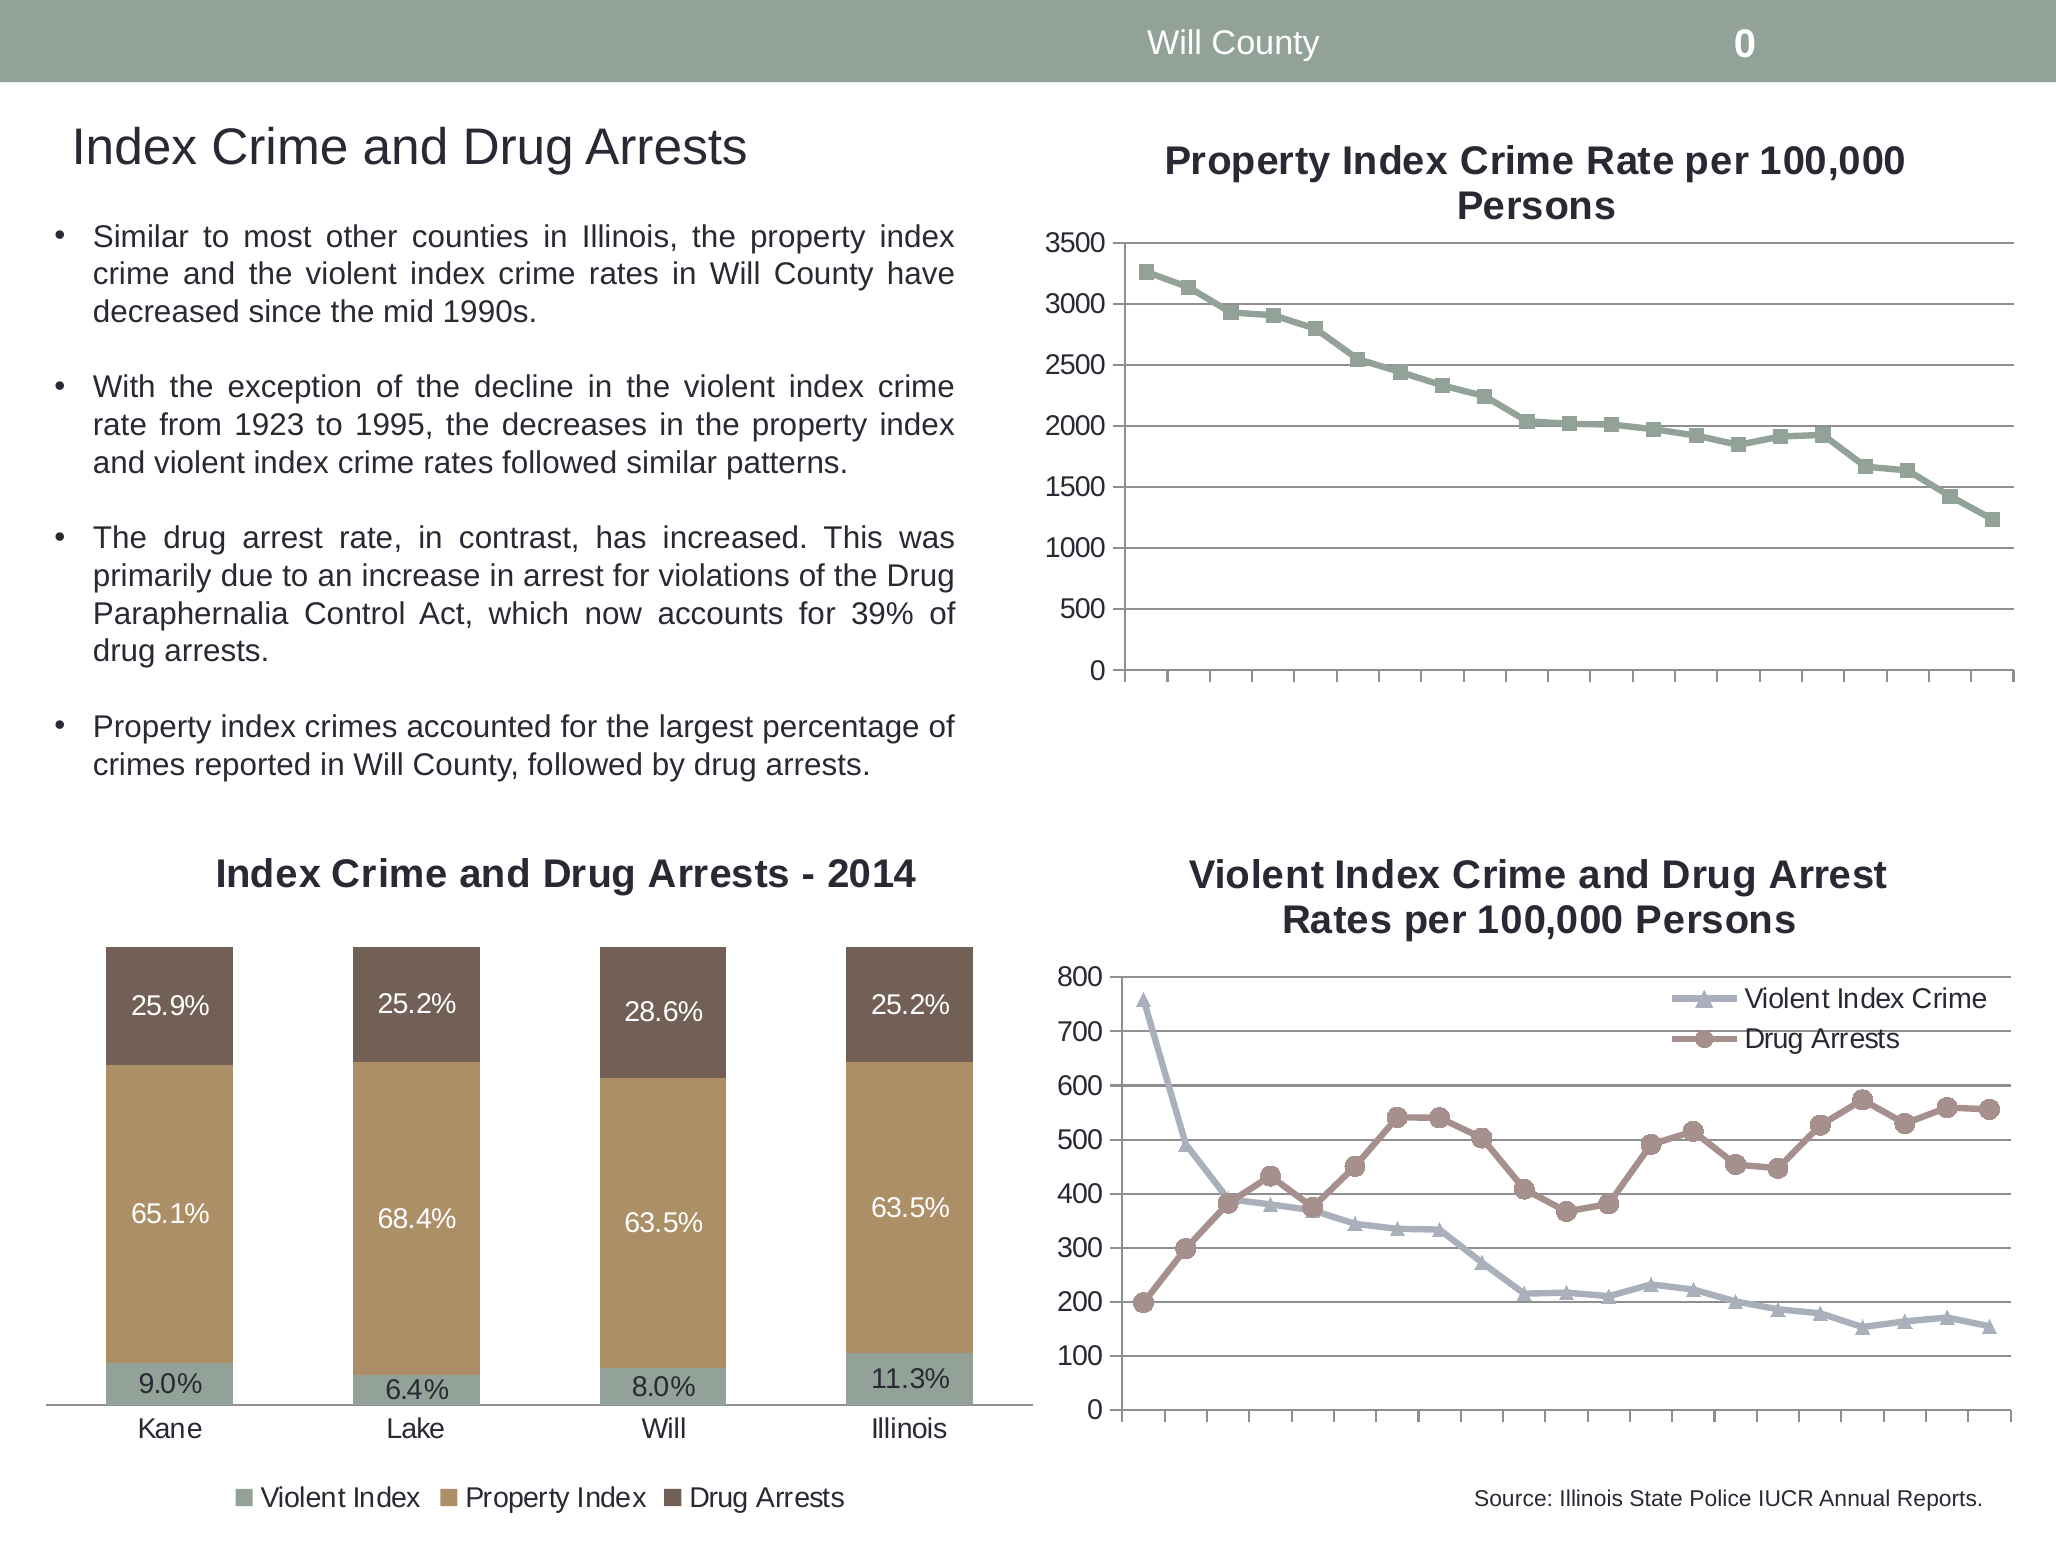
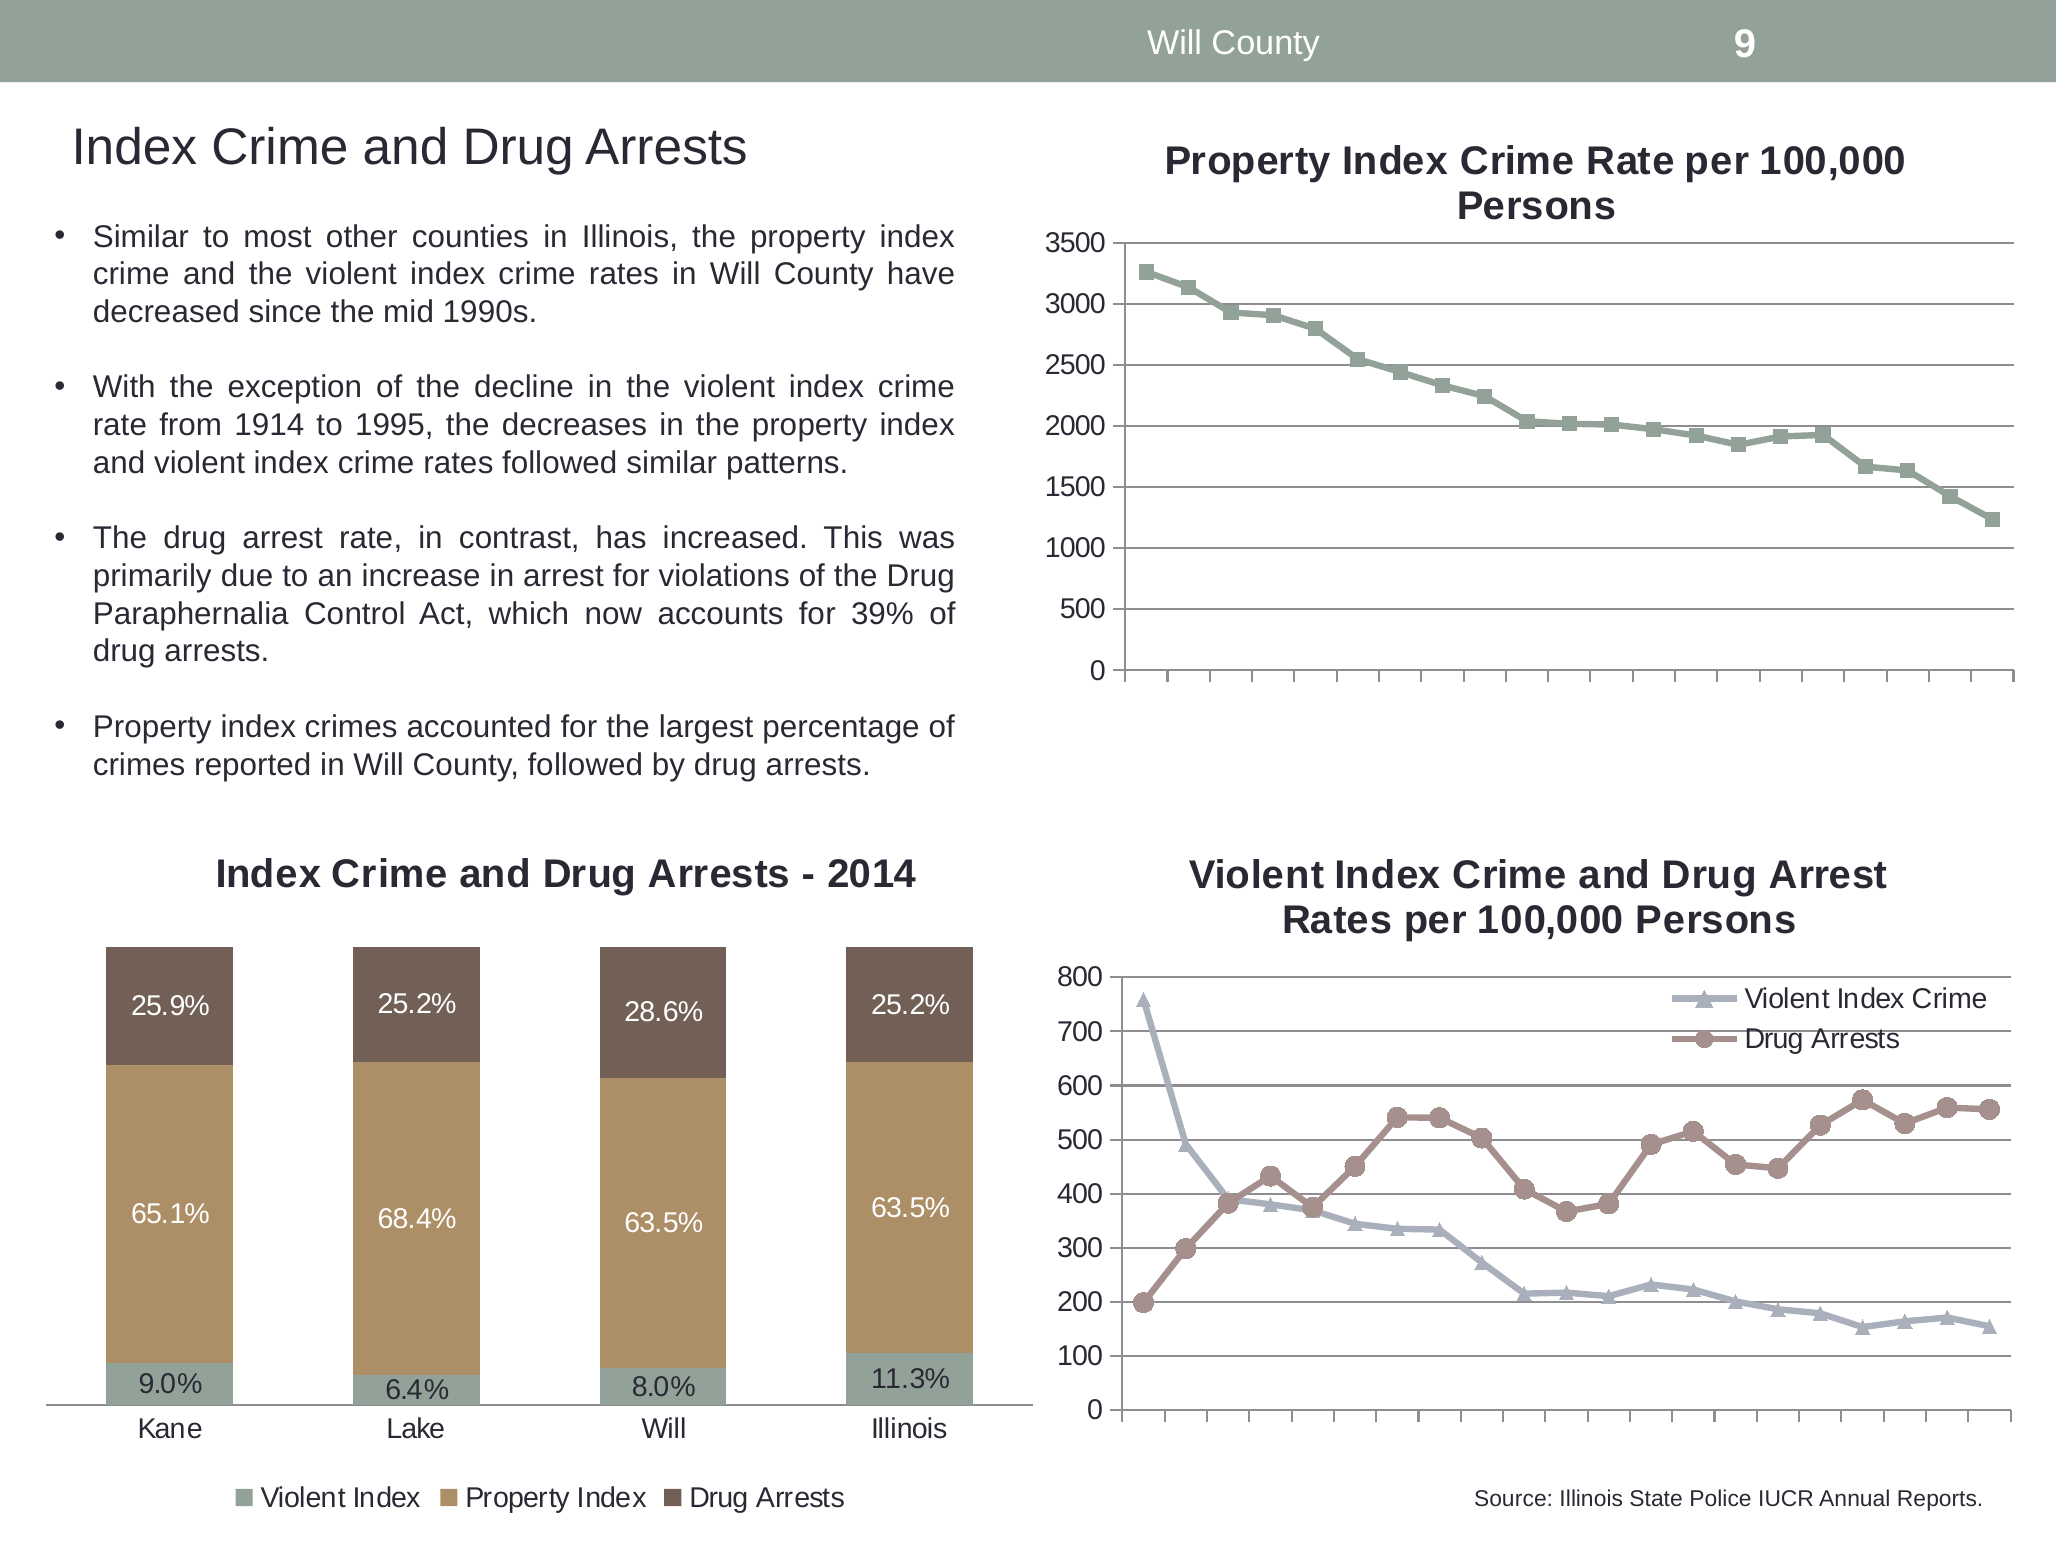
County 0: 0 -> 9 (1745, 44)
1923: 1923 -> 1914 (269, 425)
